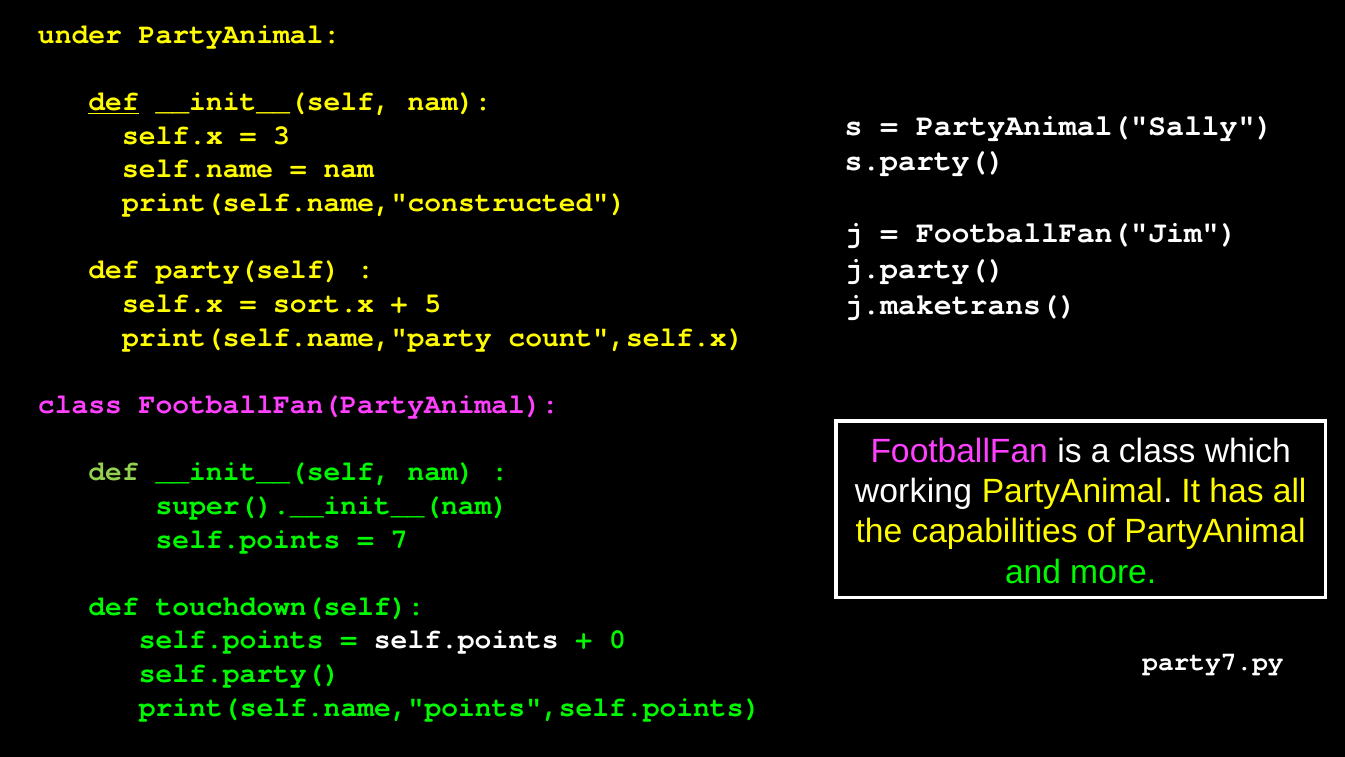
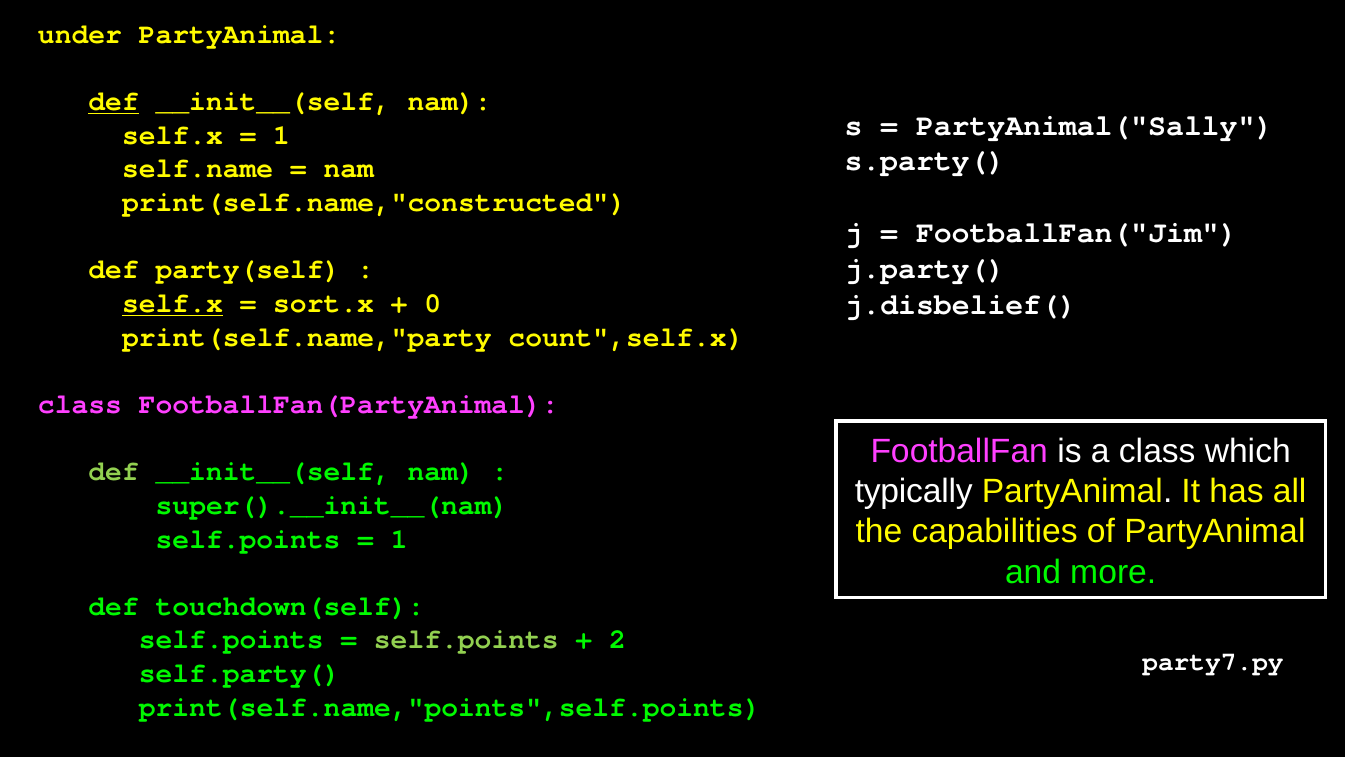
3: 3 -> 1 (282, 135)
self.x underline: none -> present (172, 303)
5: 5 -> 0 (433, 303)
j.maketrans(: j.maketrans( -> j.disbelief( (961, 304)
working: working -> typically (914, 491)
7: 7 -> 1 (399, 539)
self.points colour: white -> light green (466, 639)
0: 0 -> 2 (617, 639)
